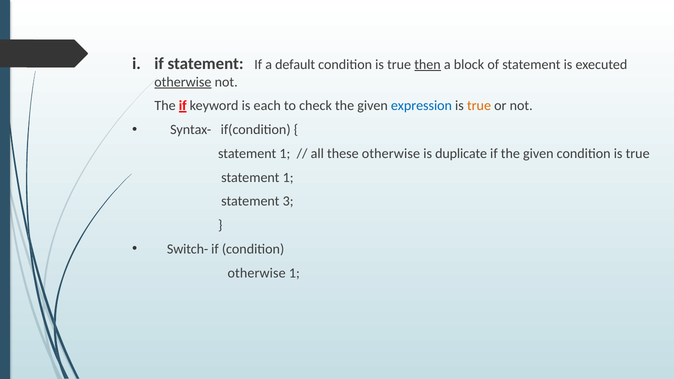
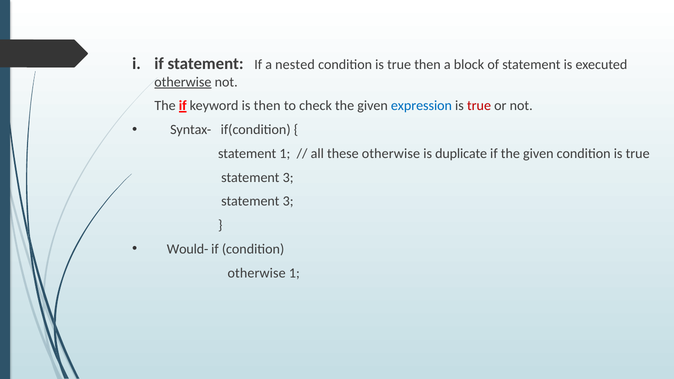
default: default -> nested (295, 65)
then underline: present -> none (428, 65)
is each: each -> then (267, 106)
true colour: orange -> red (479, 106)
1: 1 -> 3 (288, 177)
Switch-: Switch- -> Would- (188, 249)
